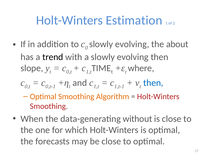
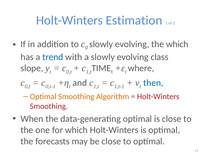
the about: about -> which (177, 44)
trend colour: black -> blue (53, 57)
evolving then: then -> class (160, 57)
data-generating without: without -> optimal (137, 119)
